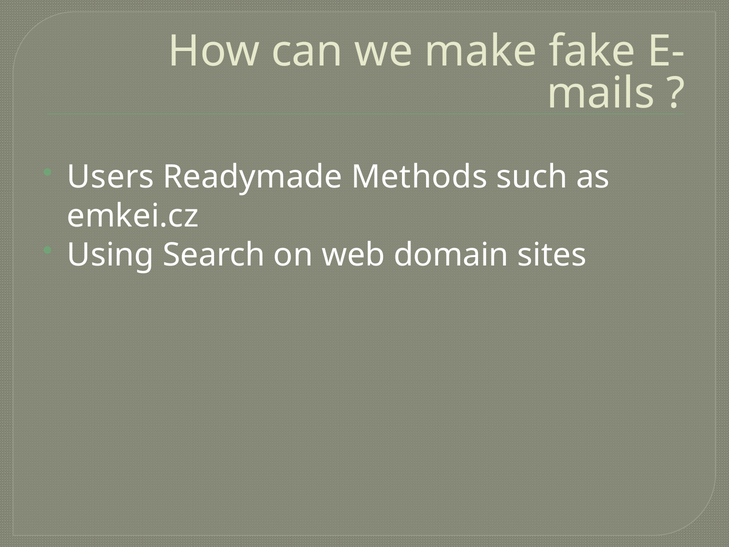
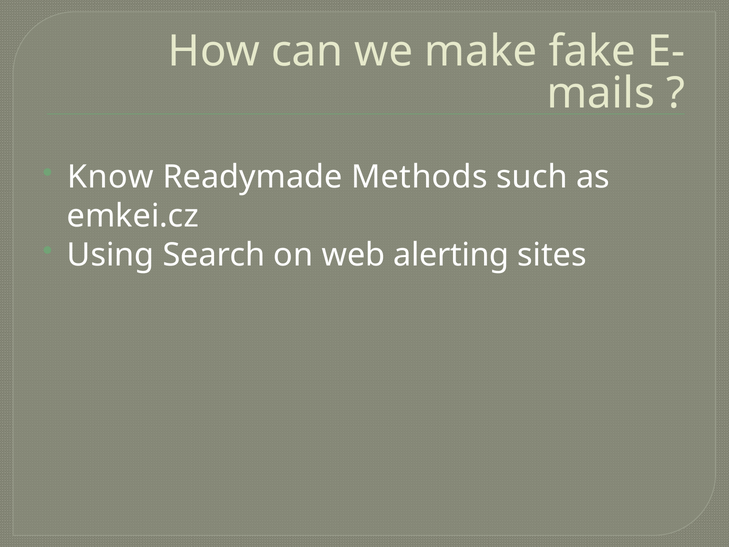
Users: Users -> Know (110, 177)
domain: domain -> alerting (451, 255)
